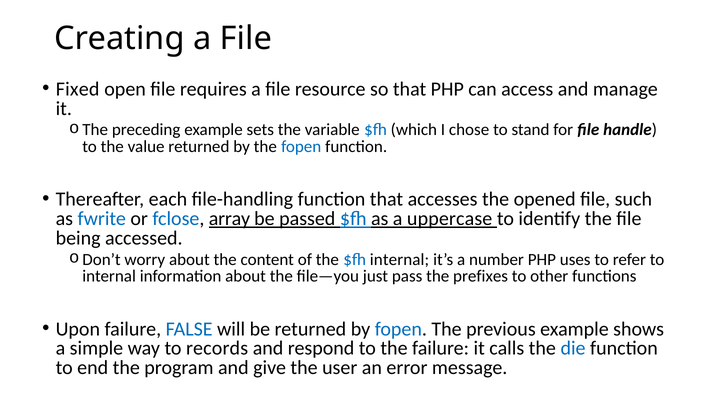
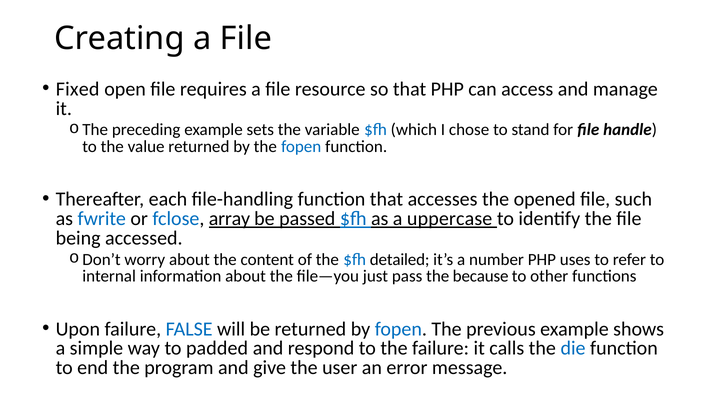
$fh internal: internal -> detailed (400, 260)
prefixes: prefixes -> because (481, 276)
records: records -> padded (217, 348)
